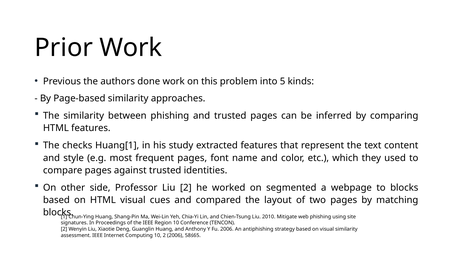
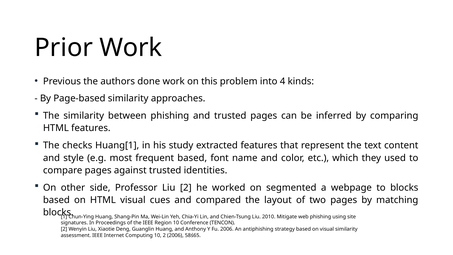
5: 5 -> 4 (283, 81)
frequent pages: pages -> based (192, 158)
